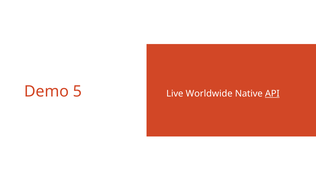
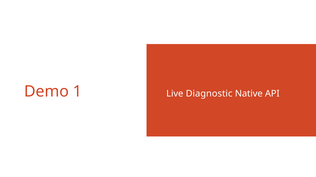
5: 5 -> 1 (77, 92)
Worldwide: Worldwide -> Diagnostic (209, 94)
API underline: present -> none (272, 94)
